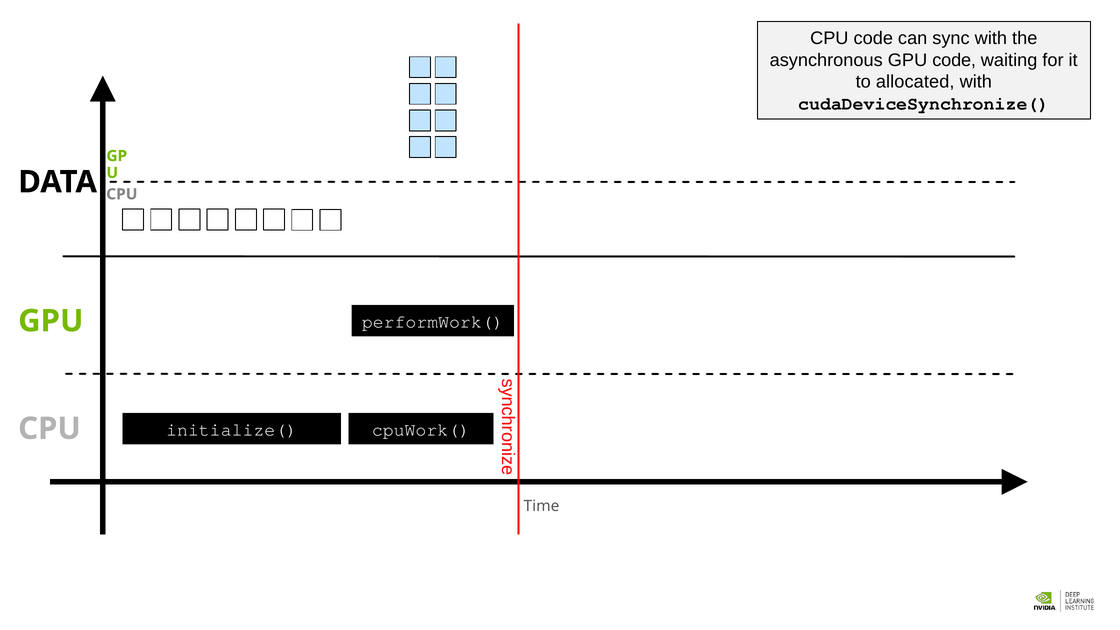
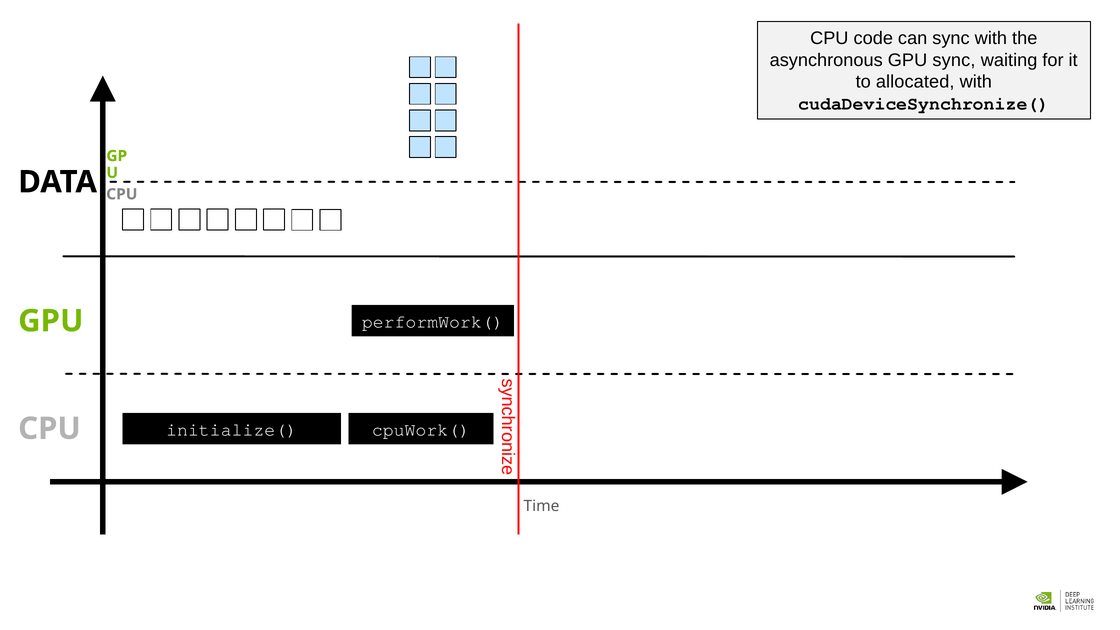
GPU code: code -> sync (954, 60)
